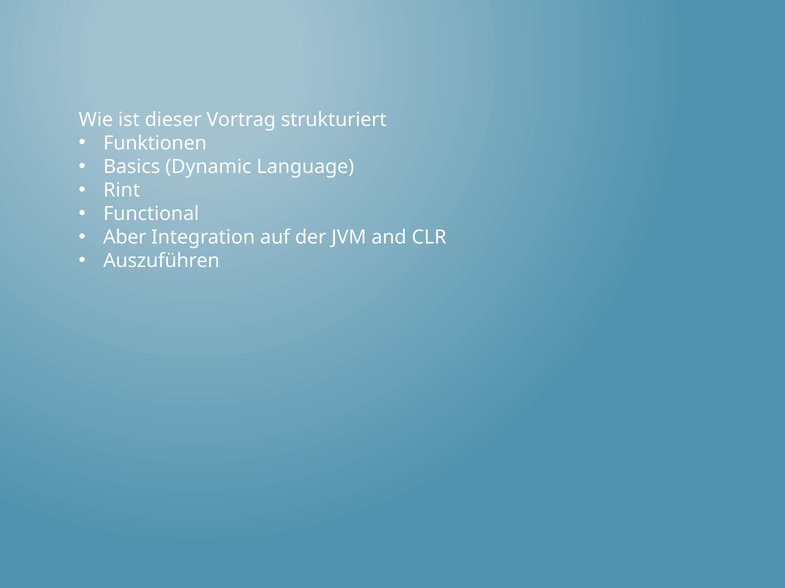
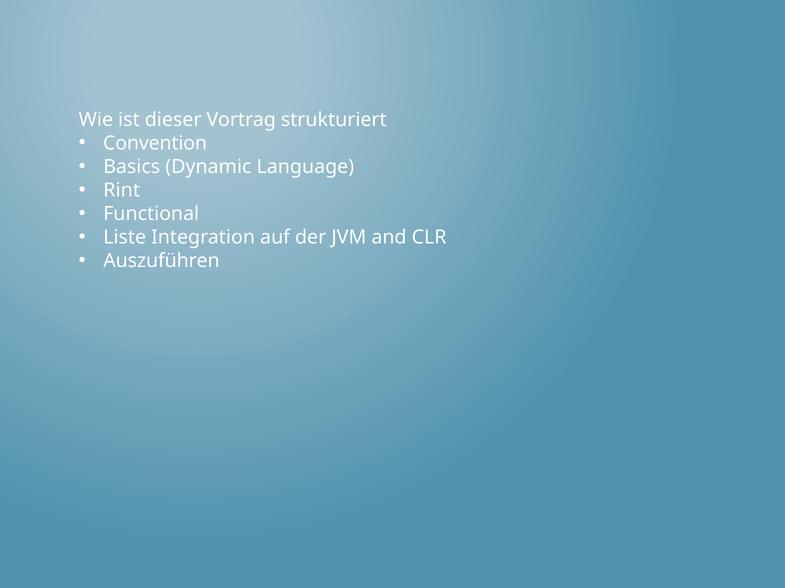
Funktionen: Funktionen -> Convention (155, 143)
Aber: Aber -> Liste (125, 237)
